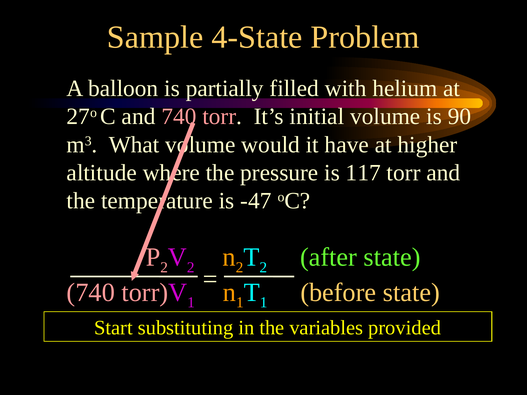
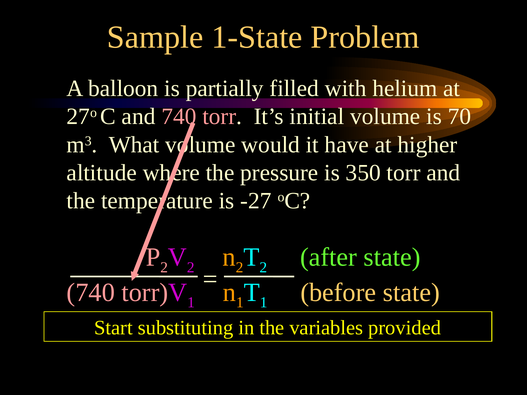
4-State: 4-State -> 1-State (257, 37)
90: 90 -> 70 (459, 117)
117: 117 -> 350 (363, 173)
-47: -47 -> -27 (256, 201)
